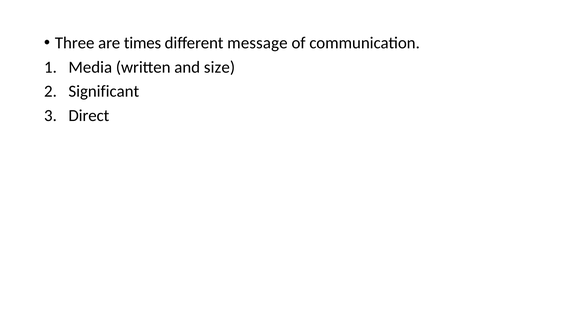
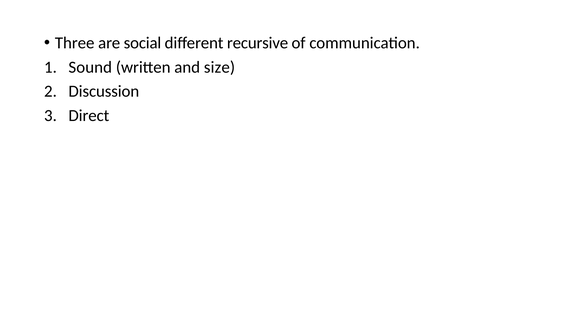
times: times -> social (143, 43)
message: message -> recursive (258, 43)
Media: Media -> Sound (90, 67)
Significant: Significant -> Discussion (104, 91)
